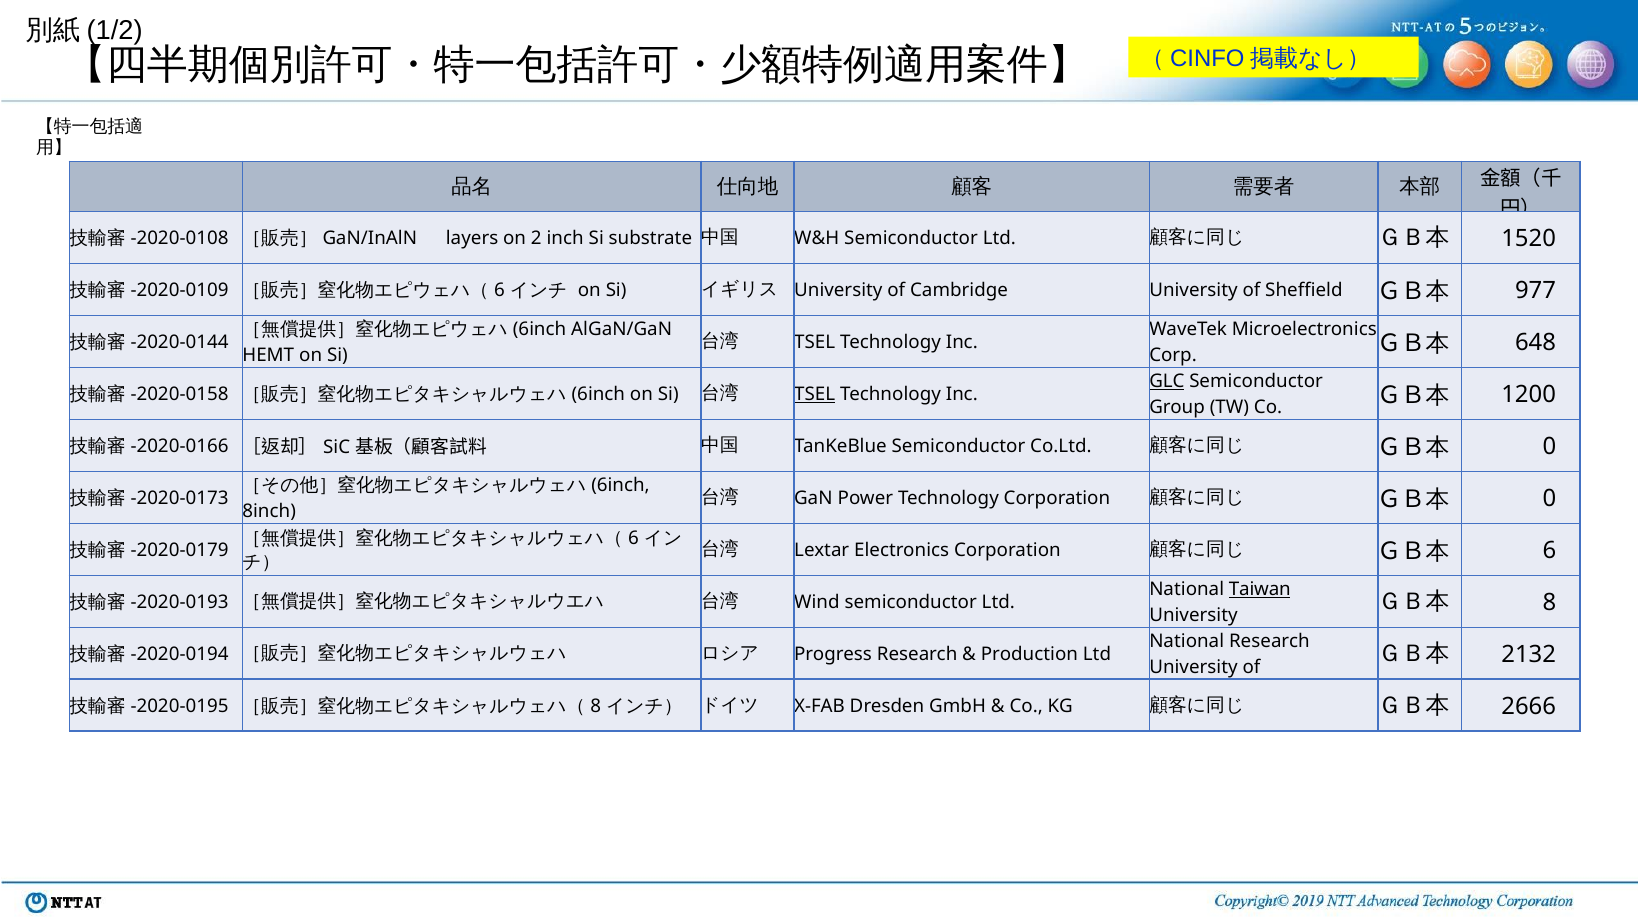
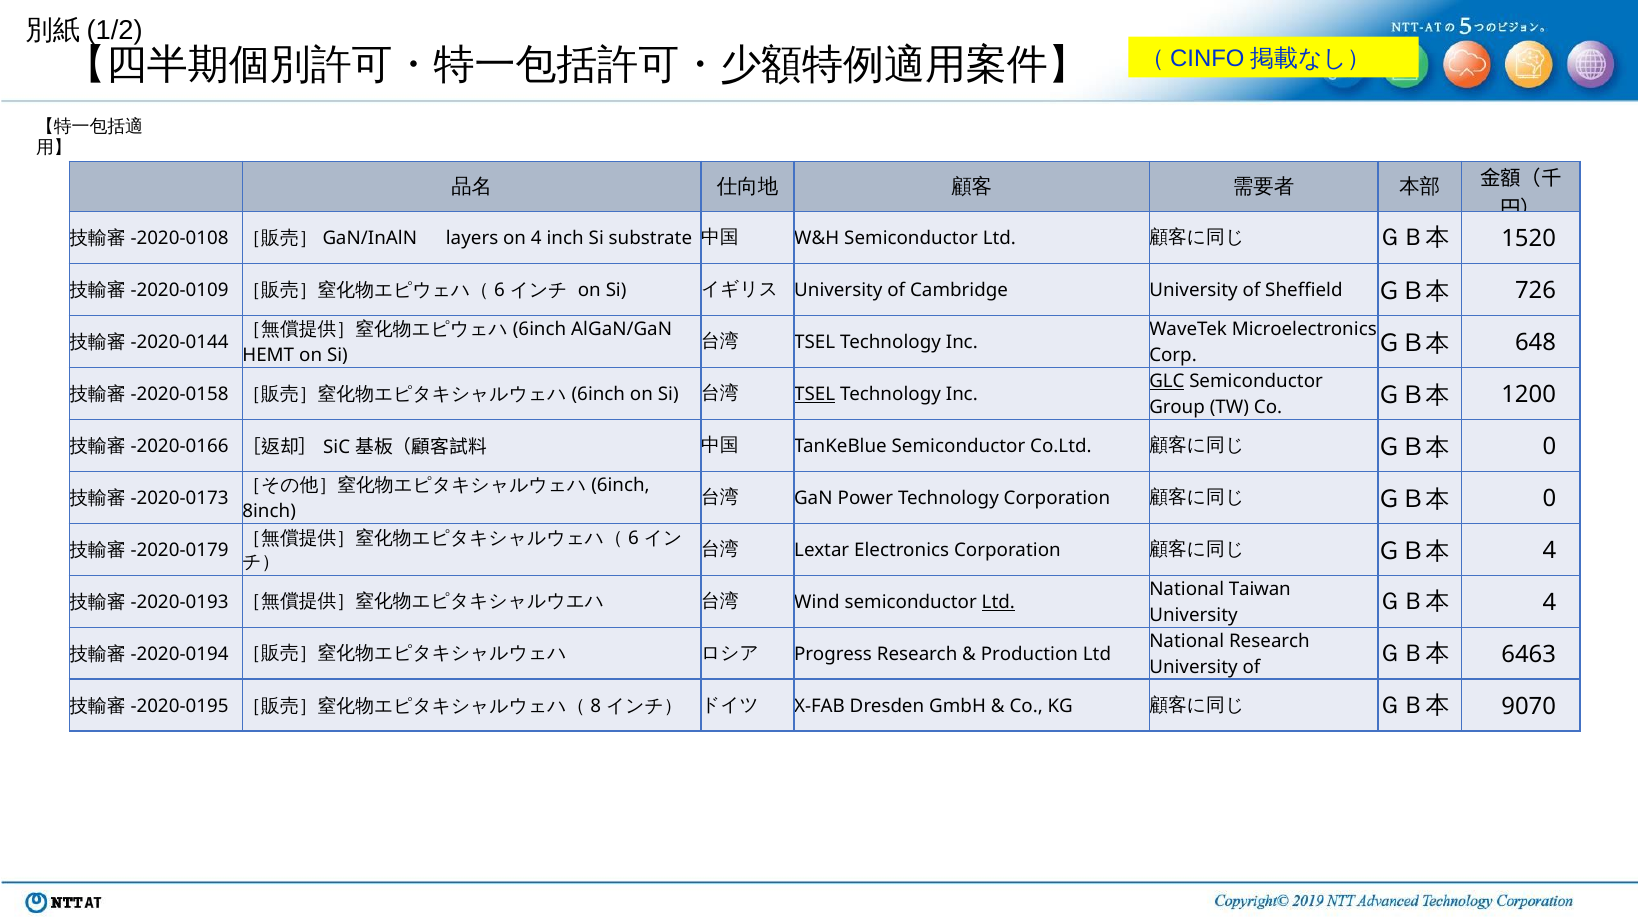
on 2: 2 -> 4 (536, 239)
977: 977 -> 726 (1536, 291)
6: 6 -> 4 (1549, 551)
Taiwan underline: present -> none (1260, 590)
8: 8 -> 4 (1549, 603)
Ltd underline: none -> present (998, 603)
2132: 2132 -> 6463 (1529, 655)
2666: 2666 -> 9070 (1529, 707)
